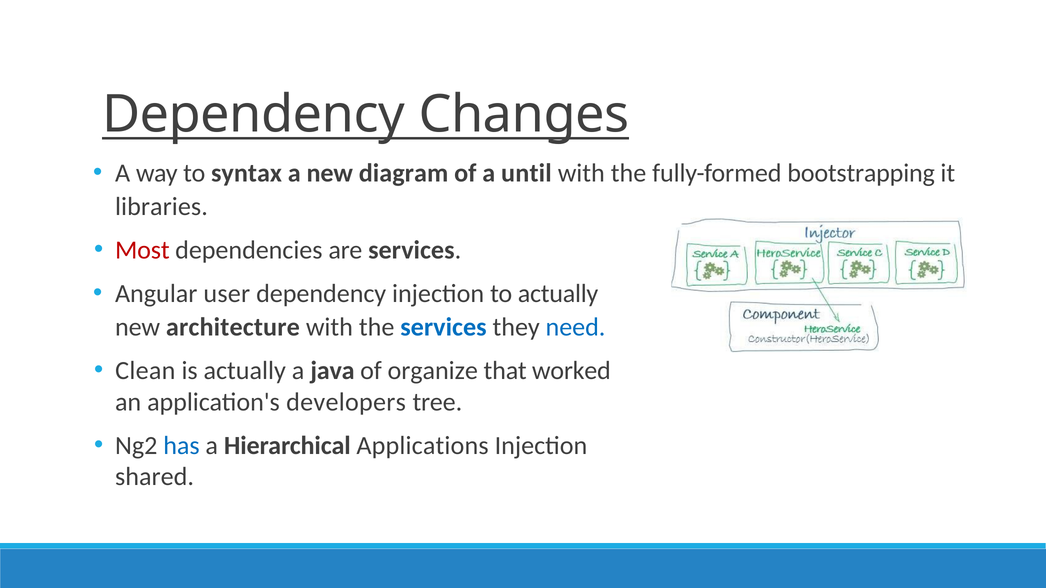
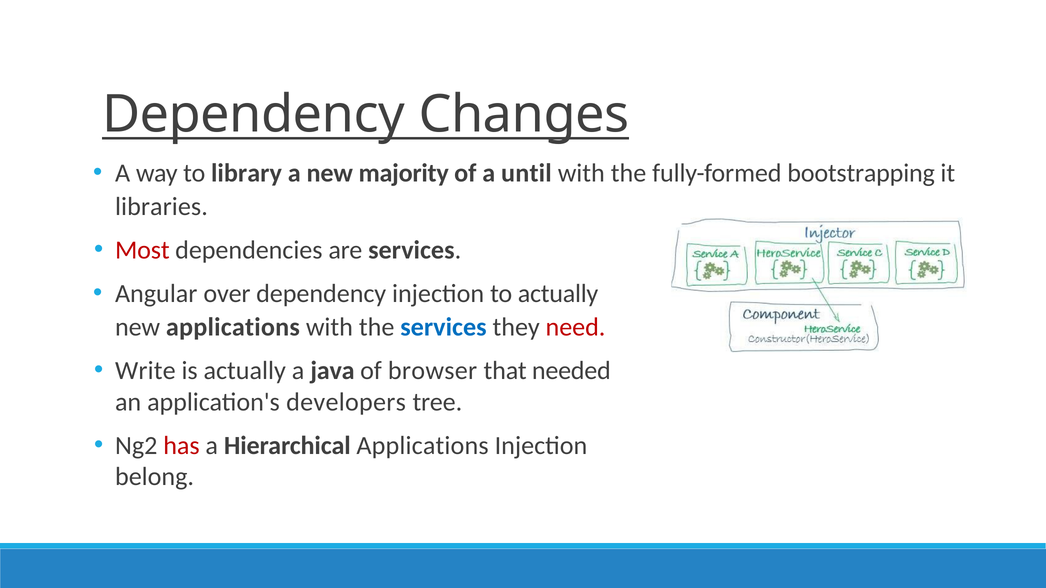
syntax: syntax -> library (246, 173)
diagram: diagram -> majority (404, 173)
user: user -> over (227, 294)
new architecture: architecture -> applications (233, 327)
need colour: blue -> red (576, 327)
Clean: Clean -> Write (145, 371)
organize: organize -> browser (433, 371)
worked: worked -> needed (571, 371)
has colour: blue -> red (181, 446)
shared: shared -> belong (155, 477)
